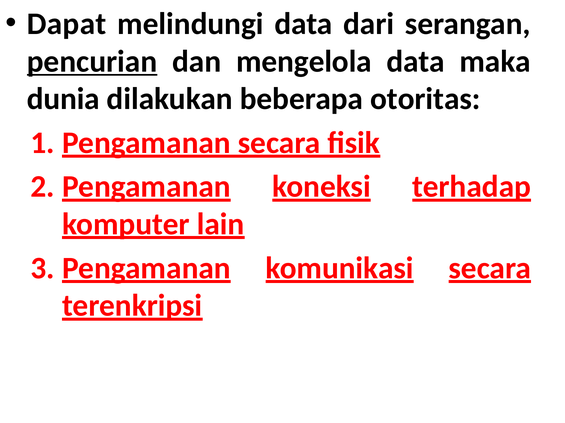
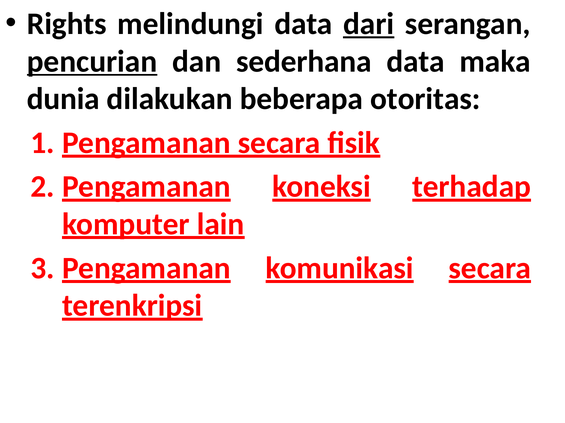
Dapat: Dapat -> Rights (67, 24)
dari underline: none -> present (369, 24)
mengelola: mengelola -> sederhana (304, 61)
